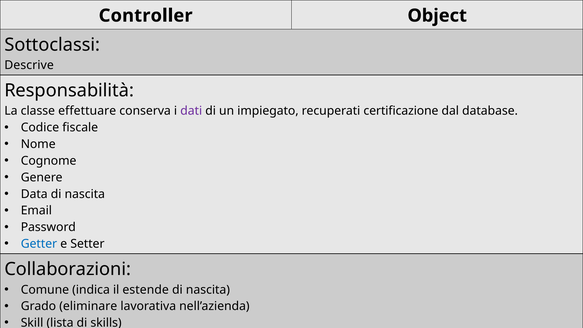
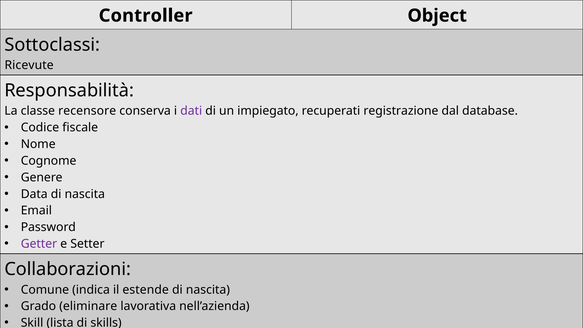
Descrive: Descrive -> Ricevute (29, 65)
effettuare: effettuare -> recensore (87, 111)
certificazione: certificazione -> registrazione (401, 111)
Getter colour: blue -> purple (39, 244)
